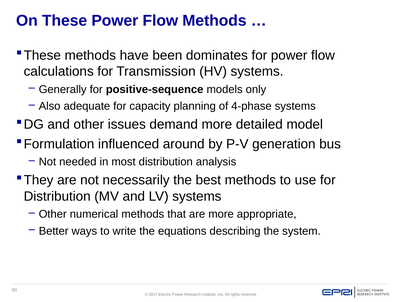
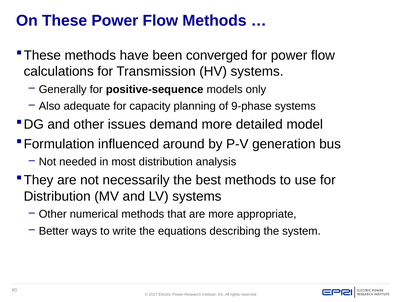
dominates: dominates -> converged (217, 55)
4-phase: 4-phase -> 9-phase (252, 106)
